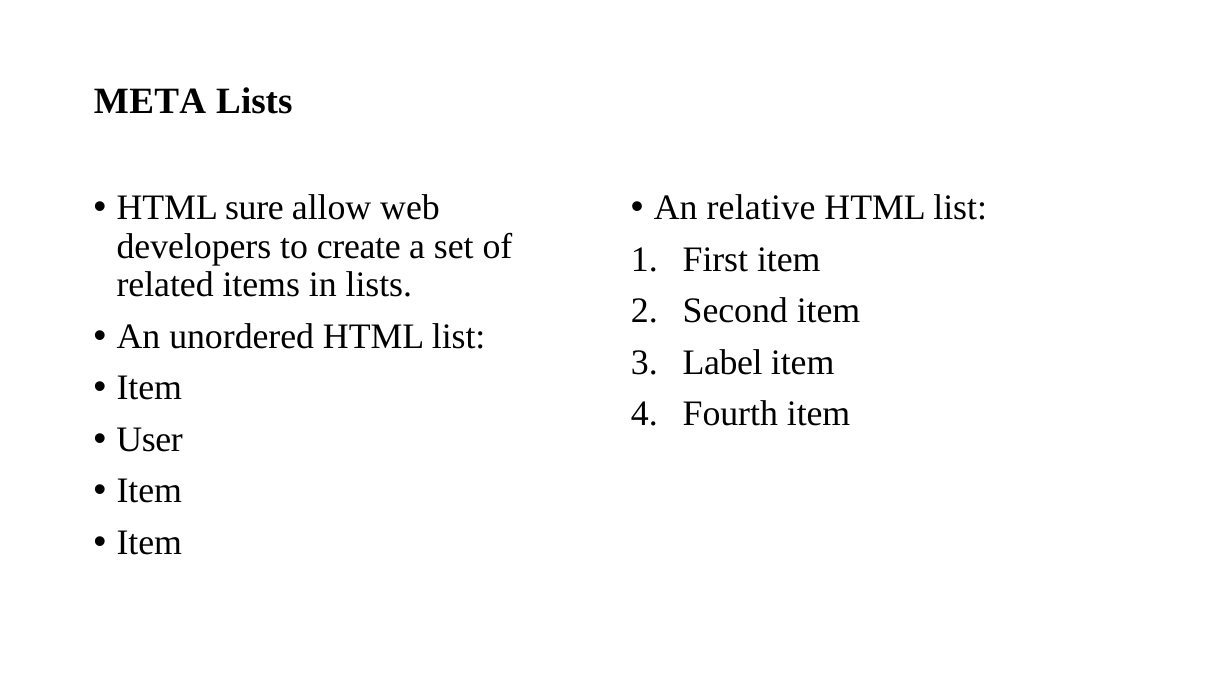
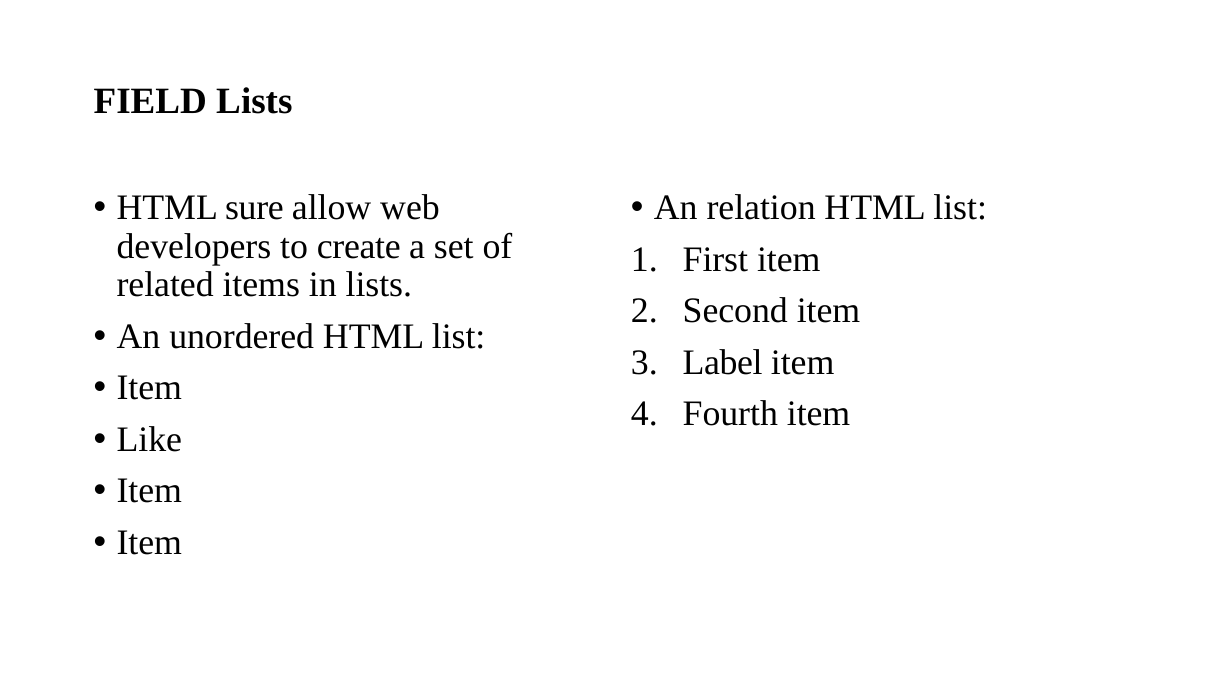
META: META -> FIELD (150, 101)
relative: relative -> relation (761, 208)
User: User -> Like (149, 439)
